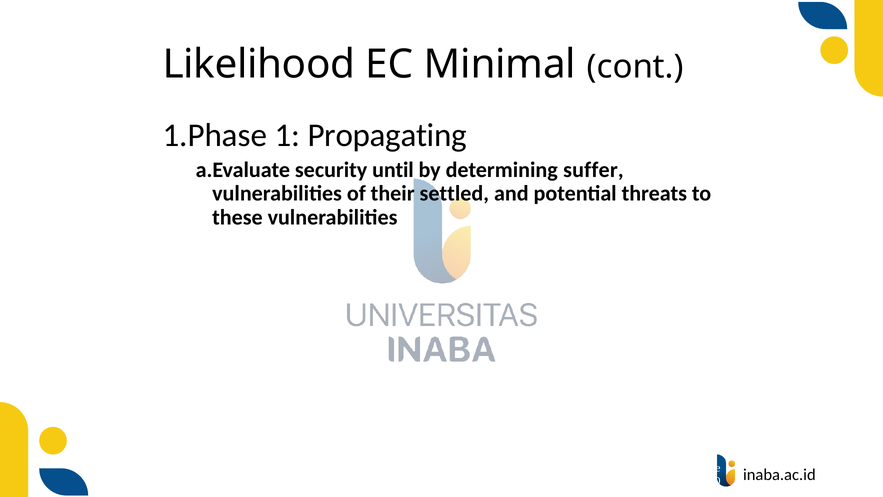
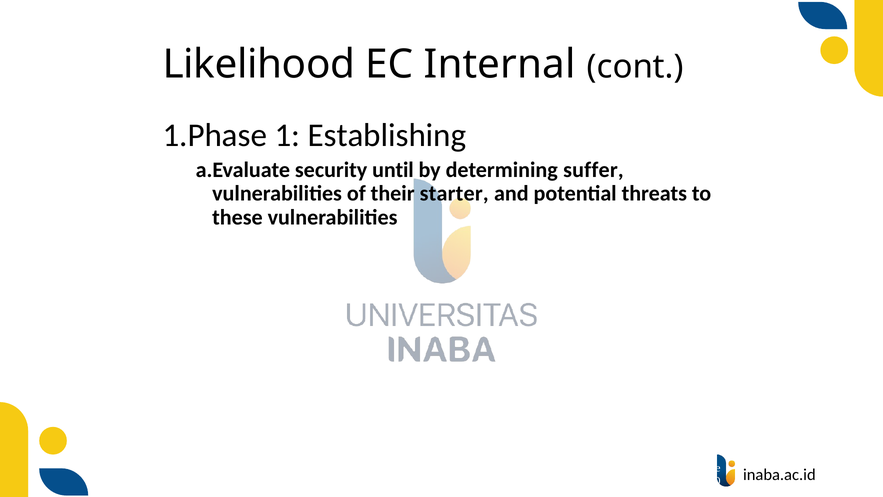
Minimal: Minimal -> Internal (500, 64)
Propagating: Propagating -> Establishing (387, 135)
settled: settled -> starter (454, 193)
